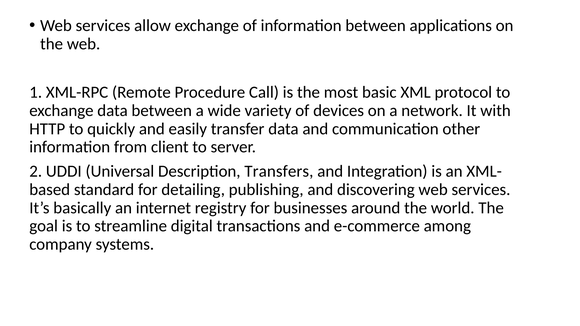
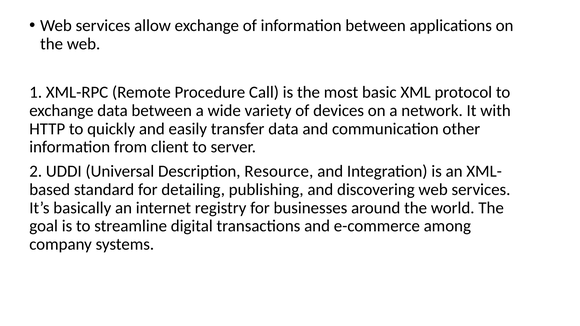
Transfers: Transfers -> Resource (279, 171)
